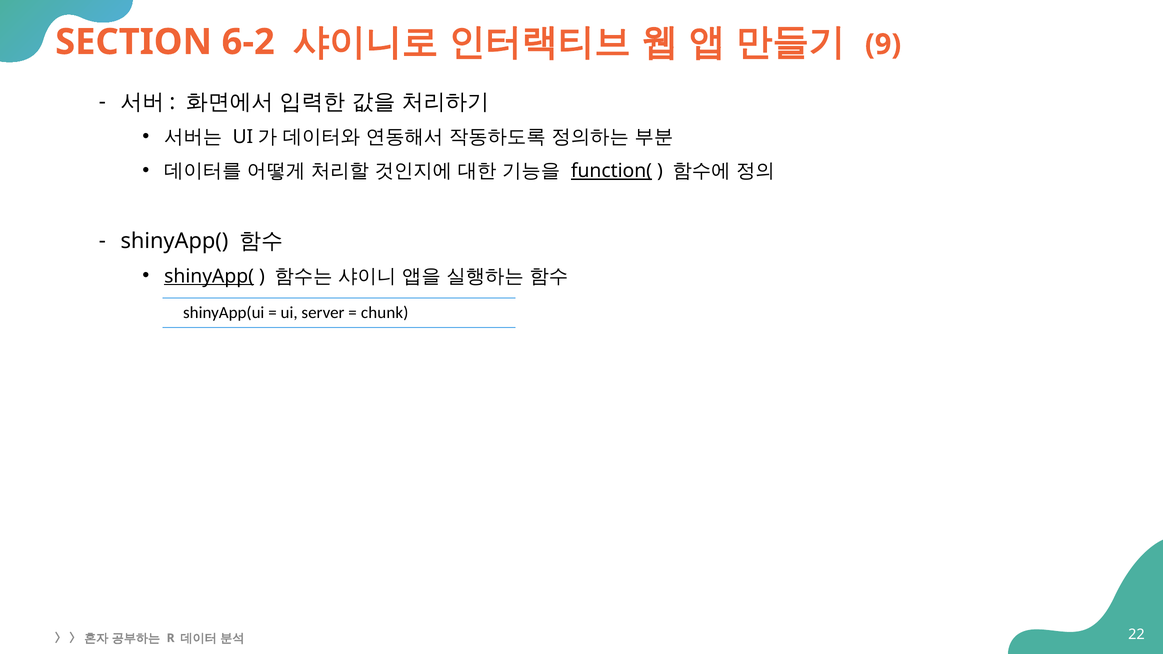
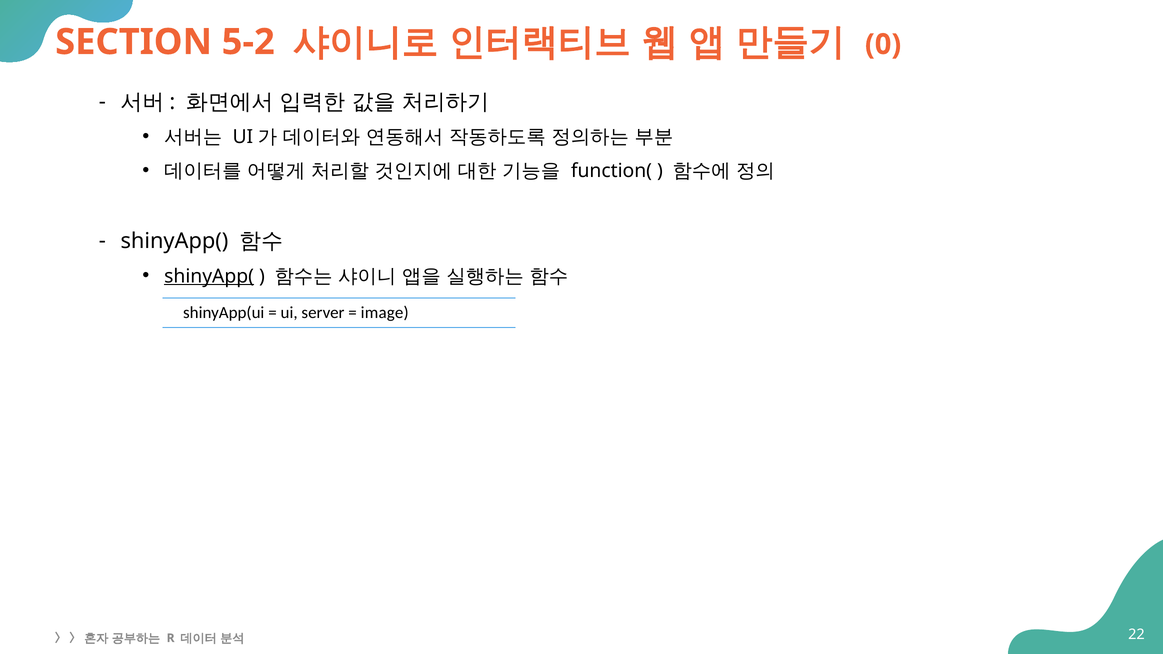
6-2: 6-2 -> 5-2 (248, 42)
9: 9 -> 0 (883, 44)
function( underline: present -> none (611, 171)
chunk: chunk -> image (385, 313)
